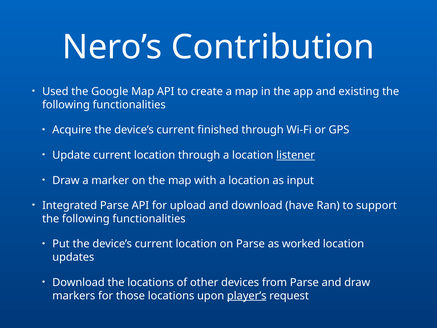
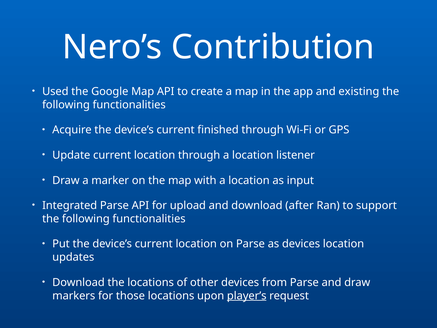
listener underline: present -> none (296, 155)
have: have -> after (299, 205)
as worked: worked -> devices (301, 244)
